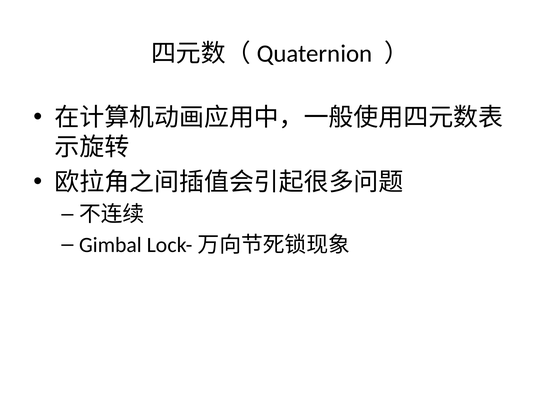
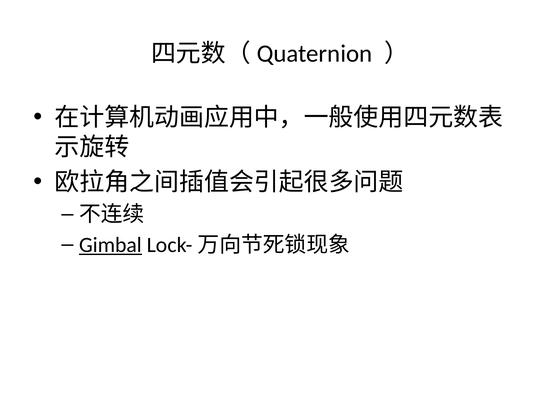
Gimbal underline: none -> present (111, 245)
